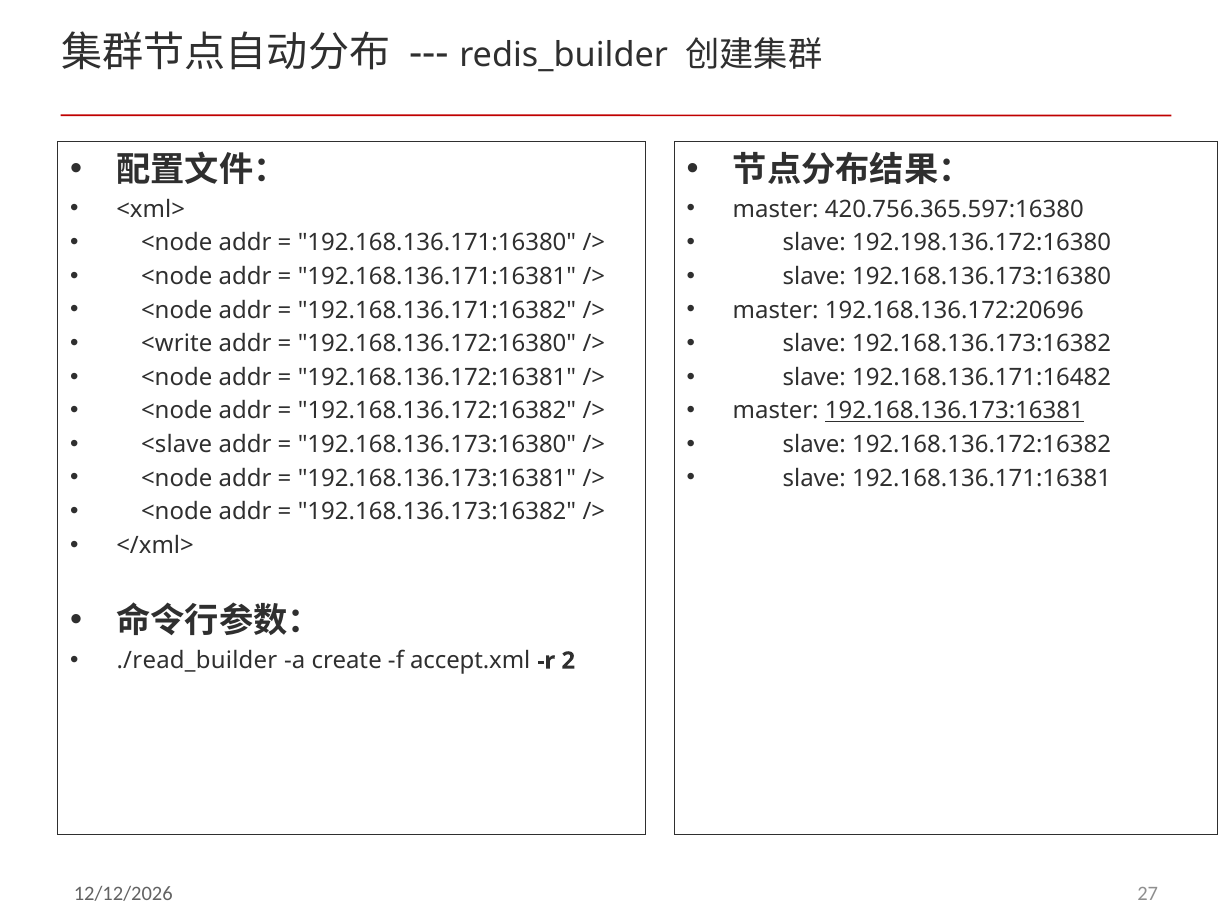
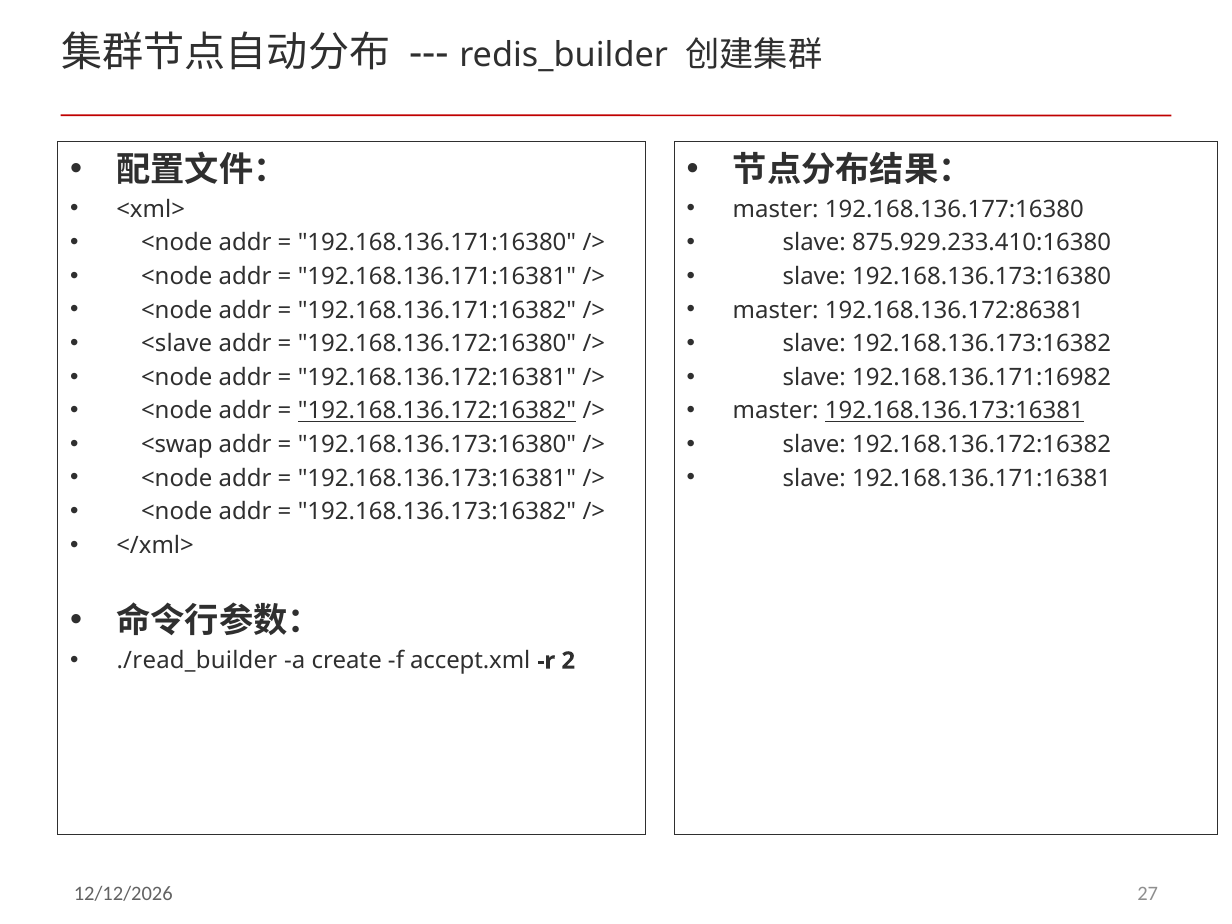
420.756.365.597:16380: 420.756.365.597:16380 -> 192.168.136.177:16380 (954, 209)
192.198.136.172:16380: 192.198.136.172:16380 -> 875.929.233.410:16380 (982, 243)
192.168.136.172:20696: 192.168.136.172:20696 -> 192.168.136.172:86381 (954, 310)
<write: <write -> <slave (177, 344)
192.168.136.171:16482: 192.168.136.171:16482 -> 192.168.136.171:16982 (982, 377)
192.168.136.172:16382 underline: none -> present (437, 411)
<slave: <slave -> <swap (177, 445)
